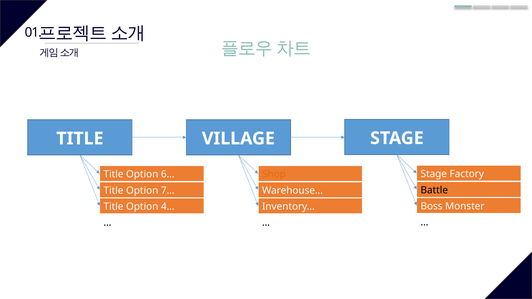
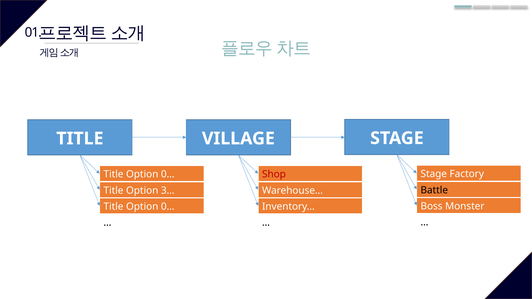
6…: 6… -> 0… (168, 174)
Shop colour: orange -> red (274, 174)
7…: 7… -> 3… (168, 191)
4…: 4… -> 0… (168, 207)
